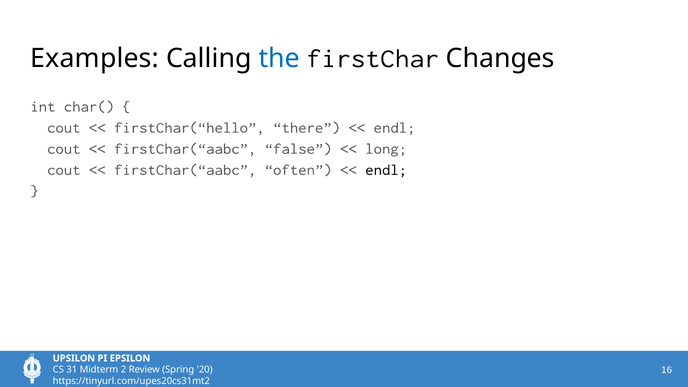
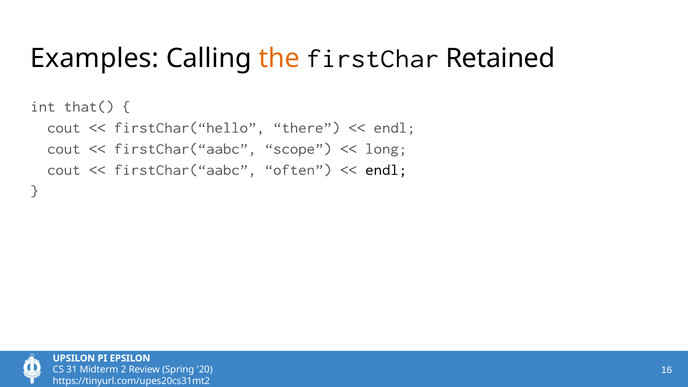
the colour: blue -> orange (279, 58)
Changes: Changes -> Retained (500, 58)
char(: char( -> that( (89, 107)
false: false -> scope (298, 149)
